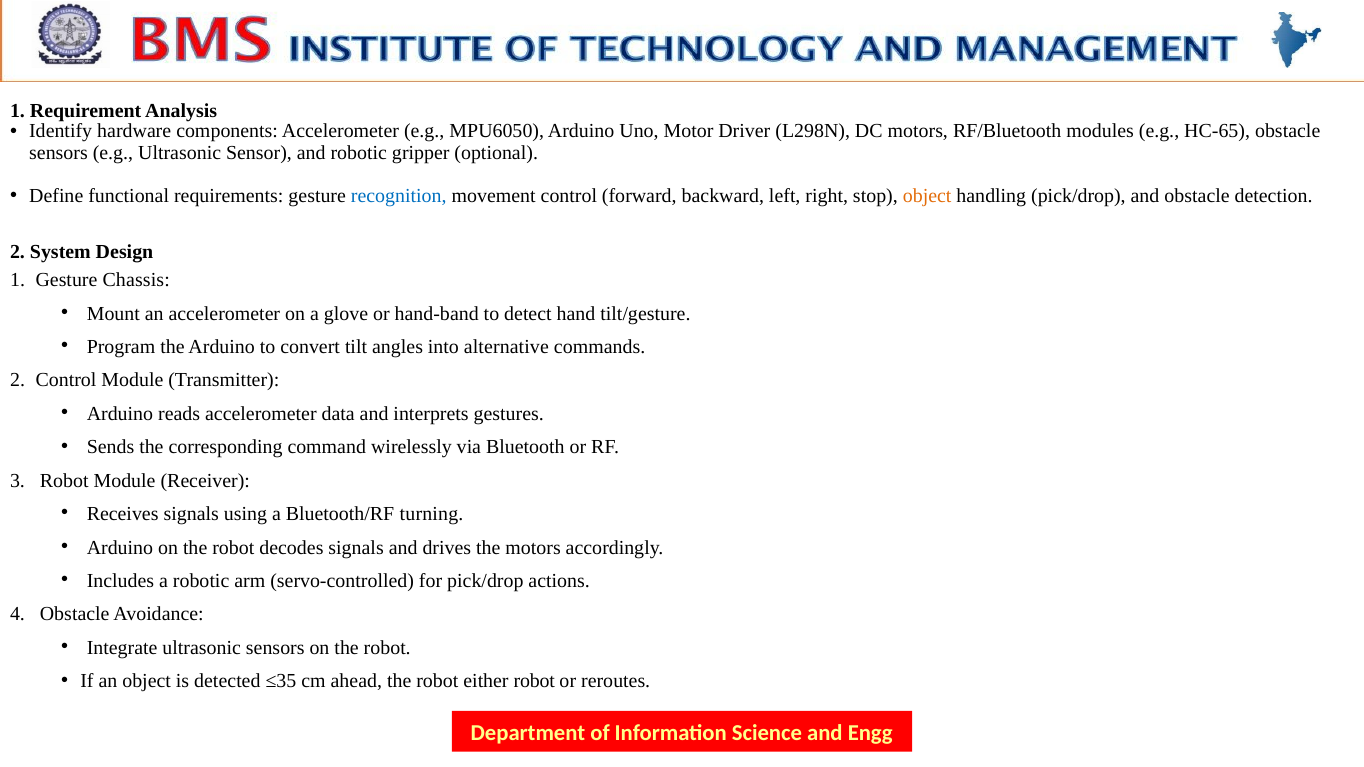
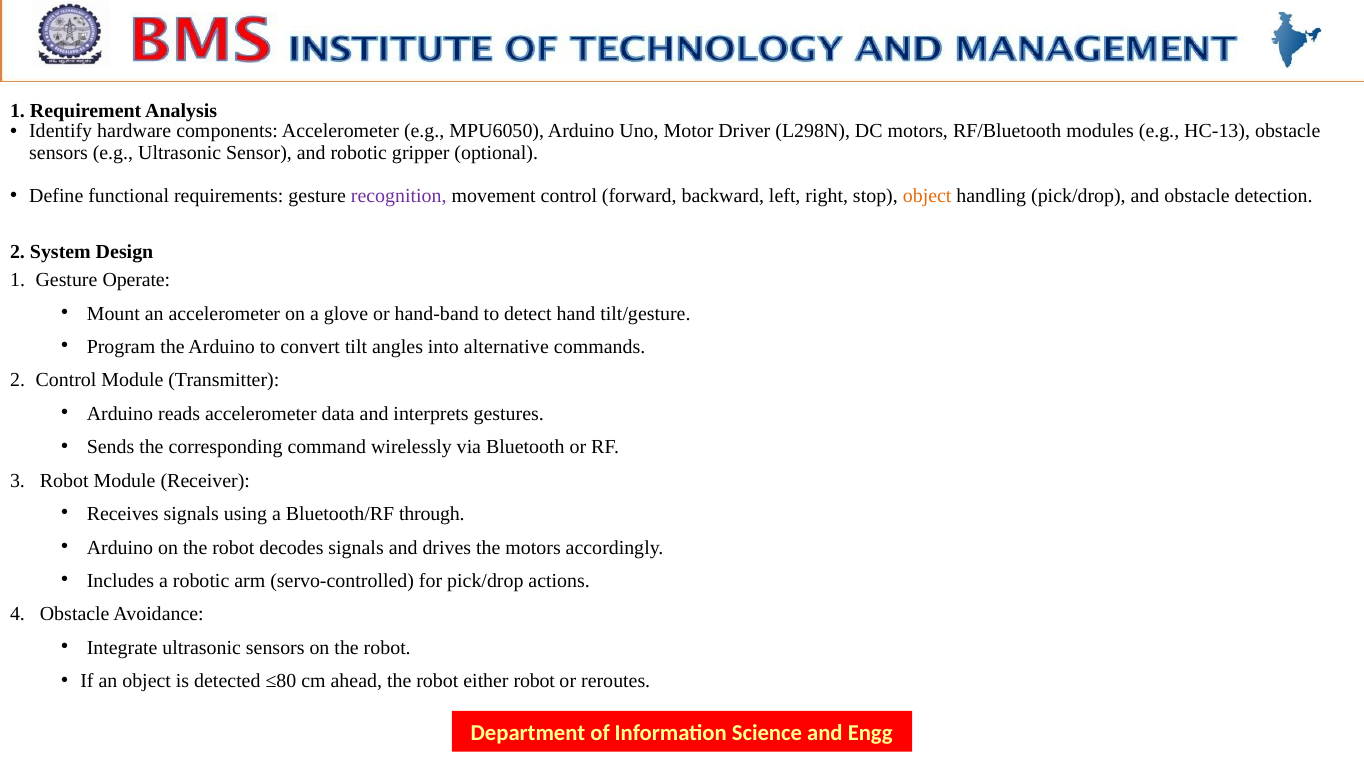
HC-65: HC-65 -> HC-13 (1217, 131)
recognition colour: blue -> purple (399, 196)
Chassis: Chassis -> Operate (136, 280)
turning: turning -> through (432, 514)
≤35: ≤35 -> ≤80 (281, 681)
